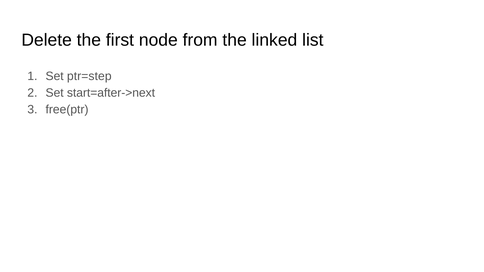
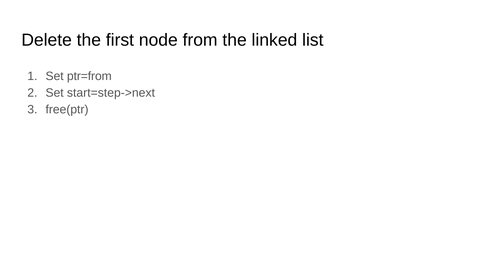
ptr=step: ptr=step -> ptr=from (89, 76)
start=after->next: start=after->next -> start=step->next (111, 93)
